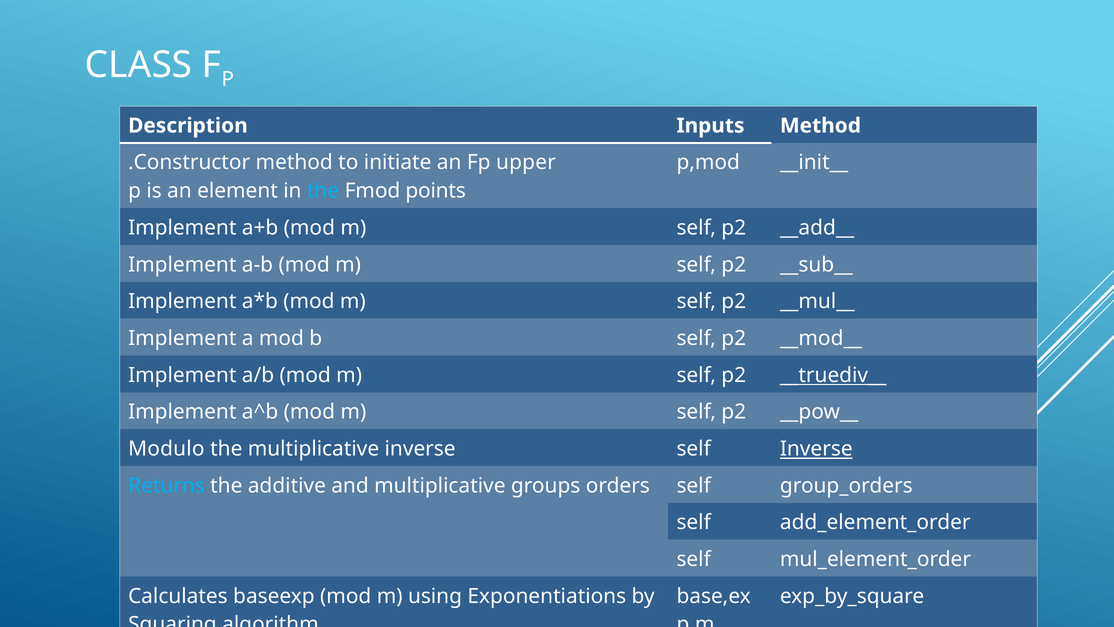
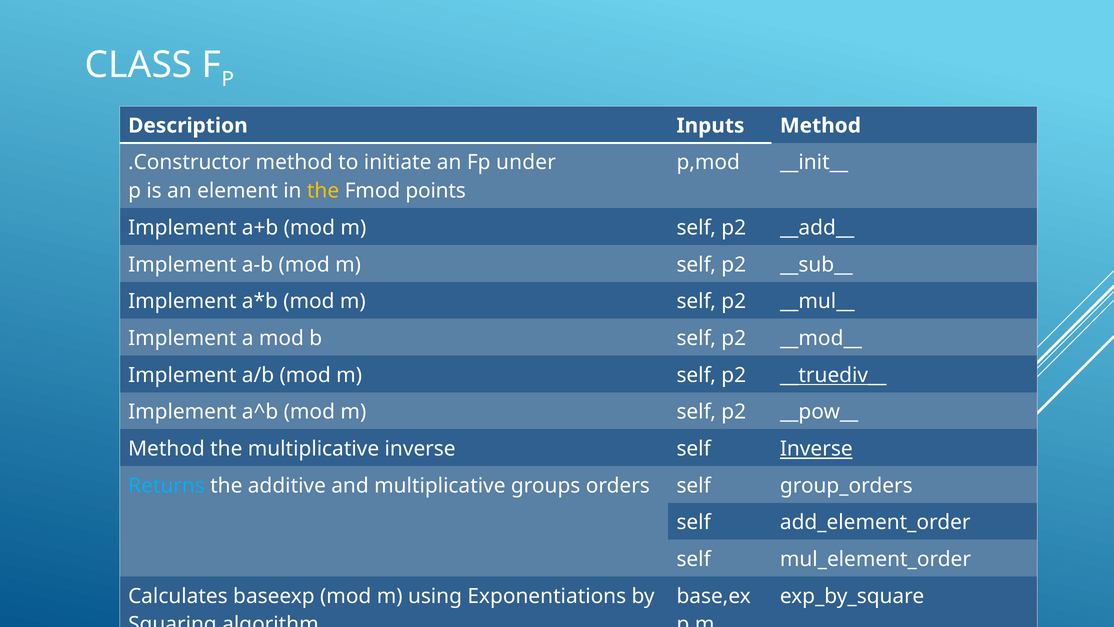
upper: upper -> under (526, 162)
the colour: light blue -> yellow (323, 191)
Modulo: Modulo -> Method (166, 449)
